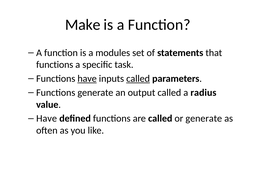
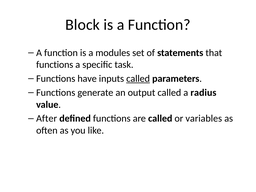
Make: Make -> Block (83, 25)
have underline: present -> none (87, 79)
Have: Have -> After (47, 119)
or generate: generate -> variables (204, 119)
